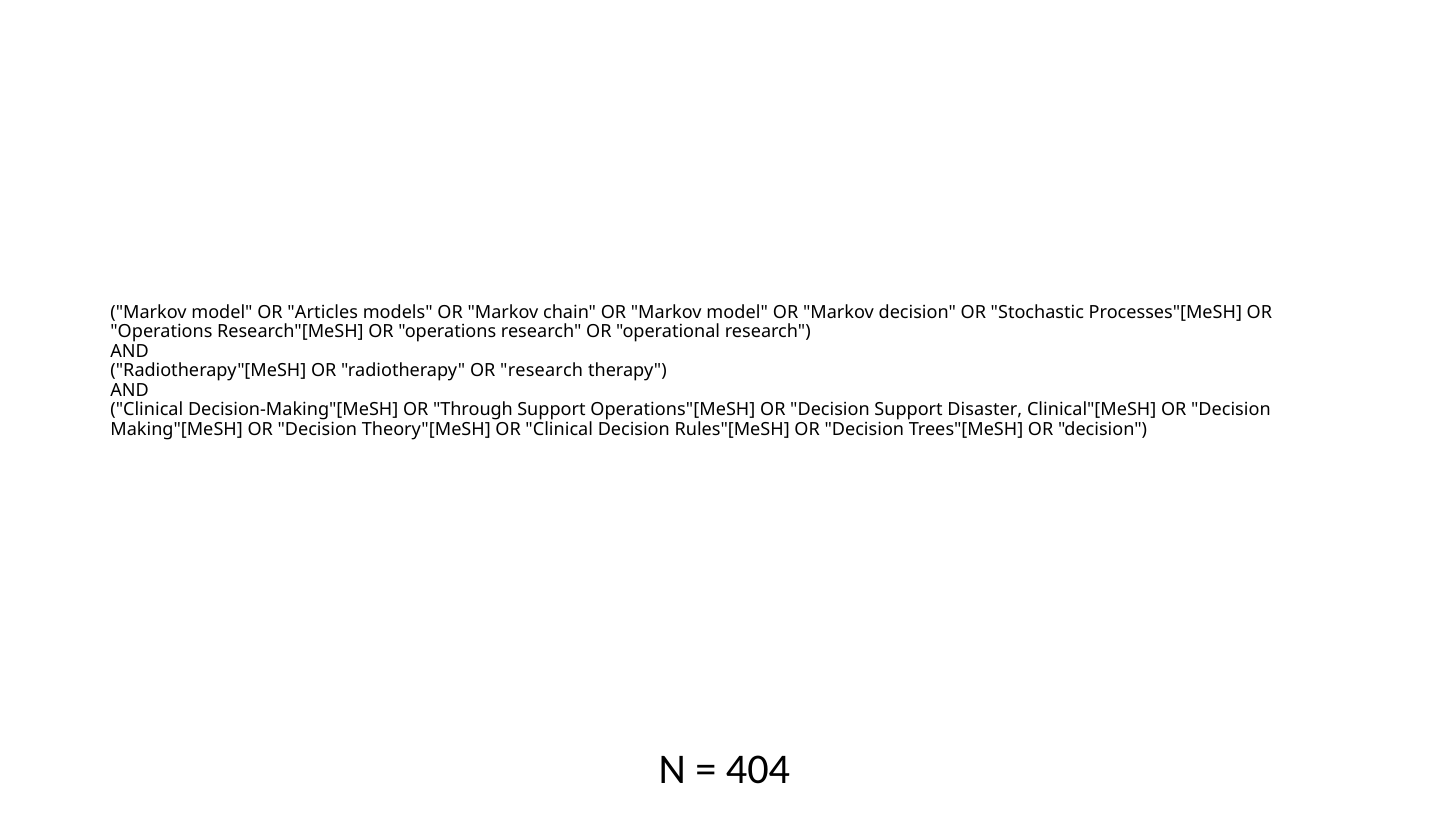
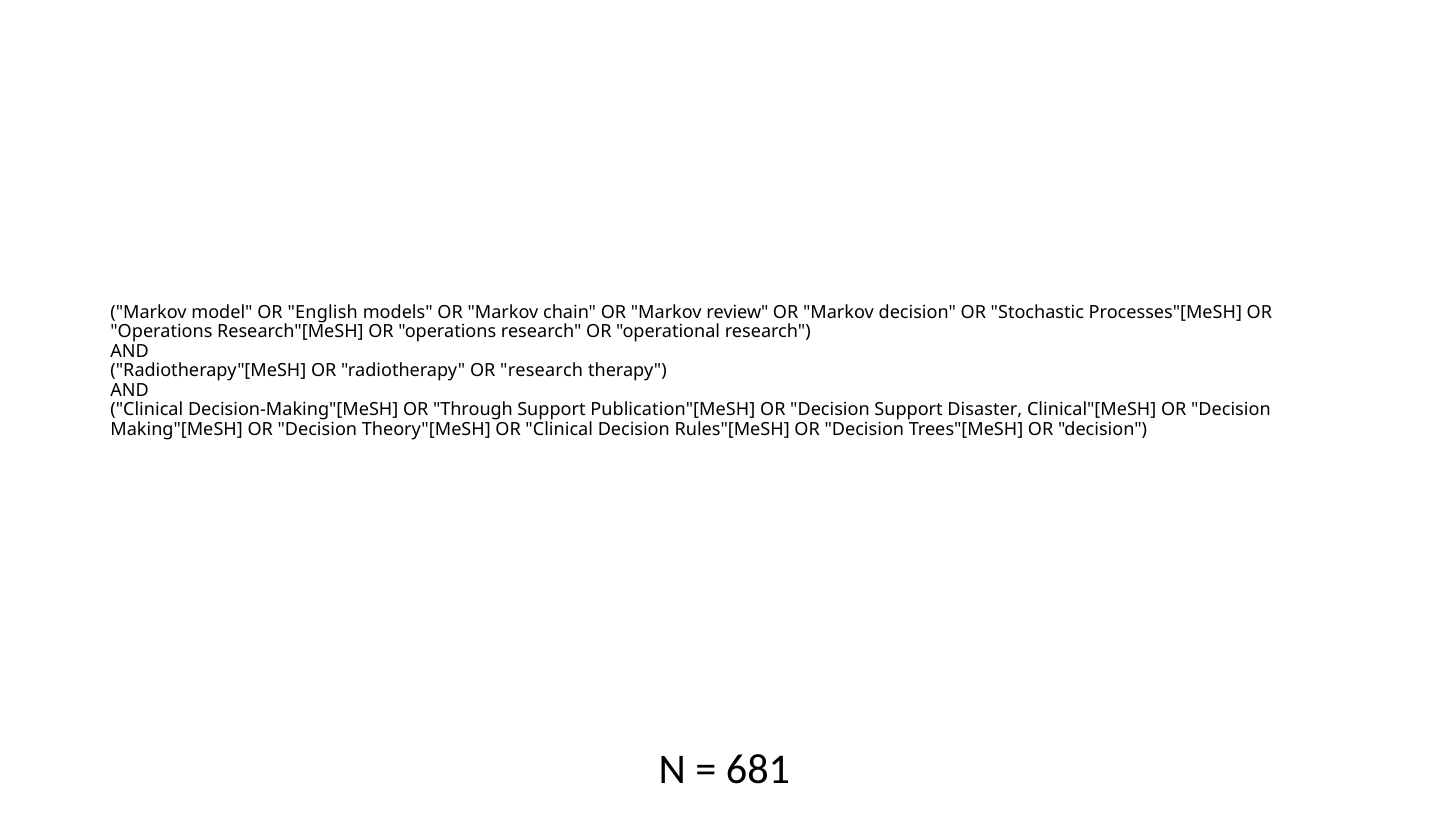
Articles: Articles -> English (323, 312)
OR Markov model: model -> review (737, 312)
Operations"[MeSH: Operations"[MeSH -> Publication"[MeSH (673, 410)
404: 404 -> 681 (758, 770)
